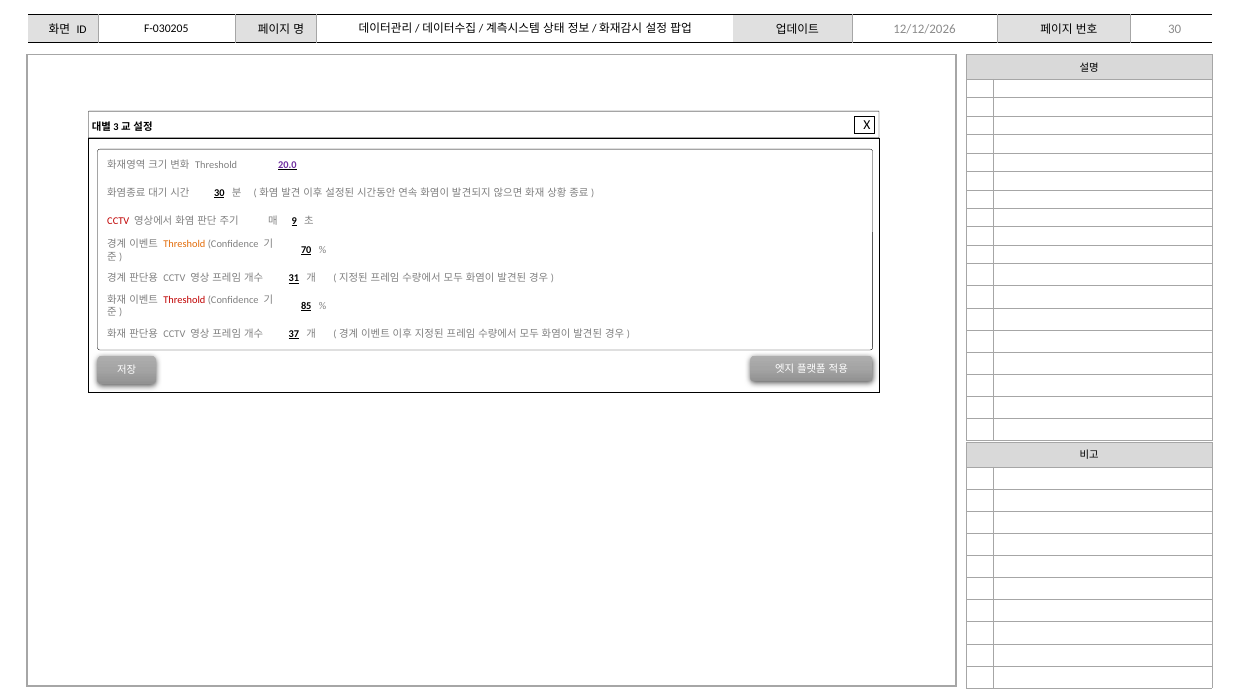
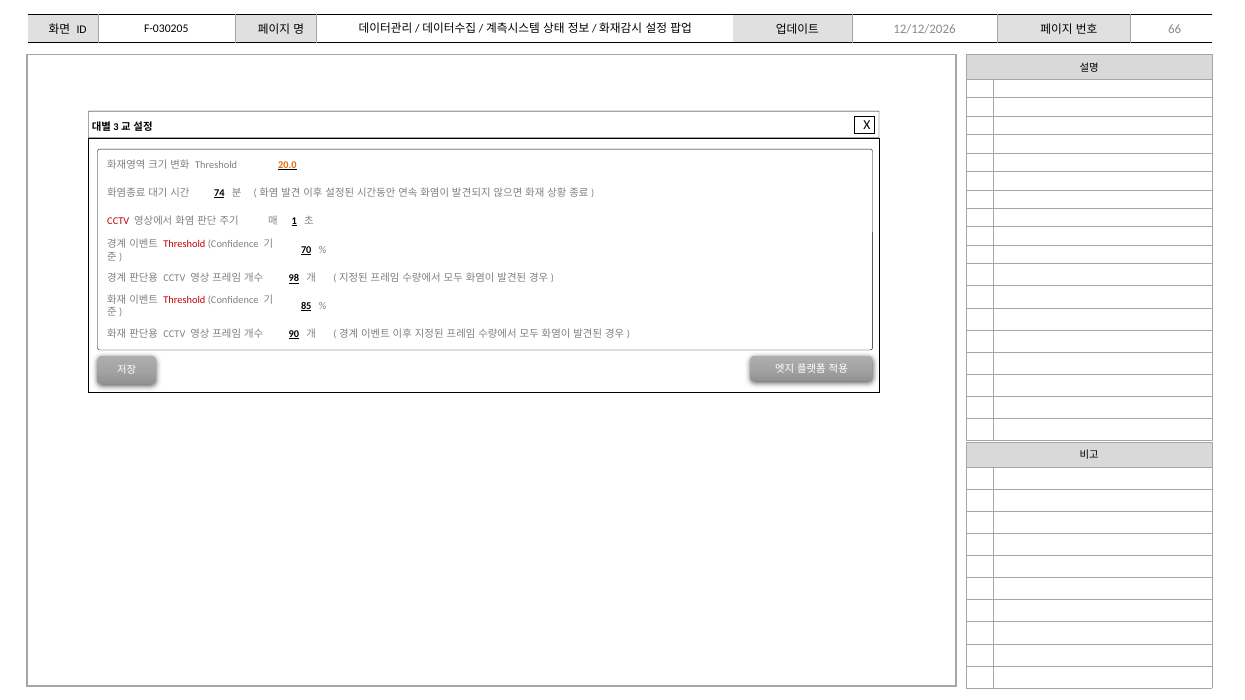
30: 30 -> 66 (1175, 29)
20.0 colour: purple -> orange (287, 165)
30: 30 -> 74 (219, 193)
9: 9 -> 1 (294, 221)
Threshold colour: orange -> red (184, 244)
31: 31 -> 98 (294, 279)
37: 37 -> 90 (294, 334)
